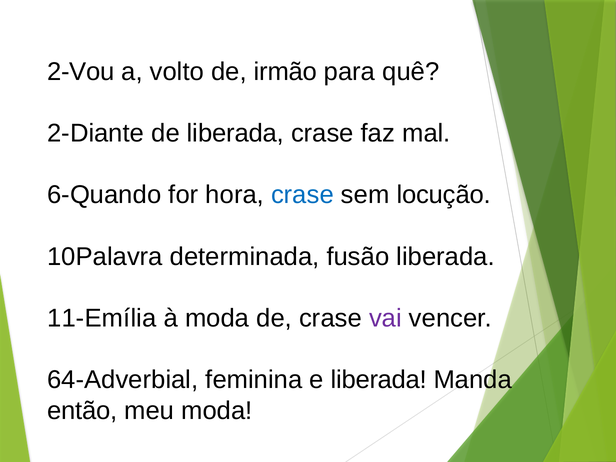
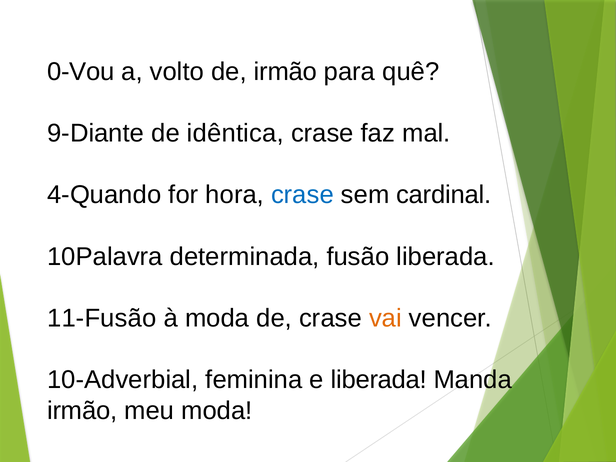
2-Vou: 2-Vou -> 0-Vou (81, 72)
2-Diante: 2-Diante -> 9-Diante (96, 133)
de liberada: liberada -> idêntica (235, 133)
6-Quando: 6-Quando -> 4-Quando (104, 195)
locução: locução -> cardinal (444, 195)
11-Emília: 11-Emília -> 11-Fusão (102, 318)
vai colour: purple -> orange (385, 318)
64-Adverbial: 64-Adverbial -> 10-Adverbial (123, 380)
então: então -> irmão (82, 411)
